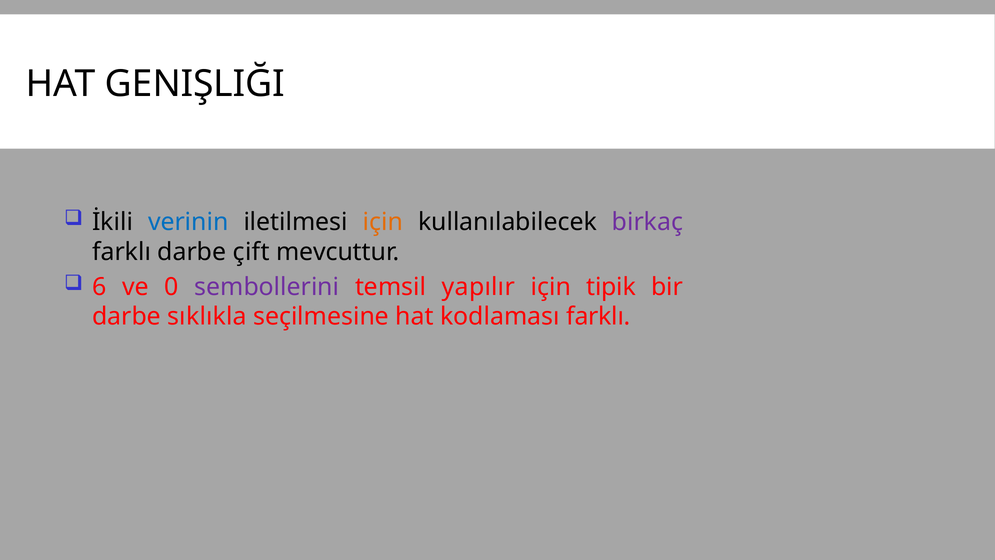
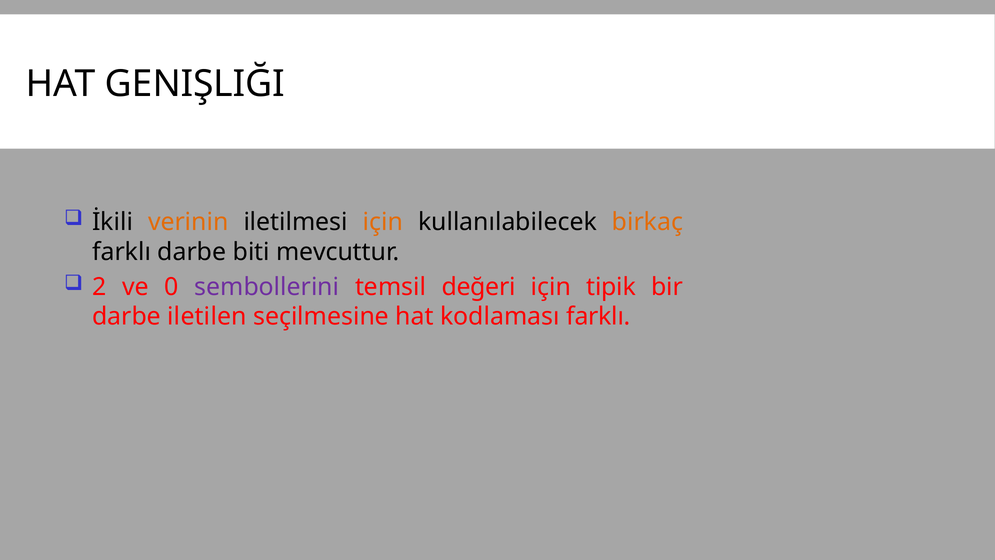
verinin colour: blue -> orange (188, 222)
birkaç colour: purple -> orange (647, 222)
çift: çift -> biti (251, 252)
6: 6 -> 2 (99, 287)
yapılır: yapılır -> değeri (479, 287)
sıklıkla: sıklıkla -> iletilen (207, 317)
